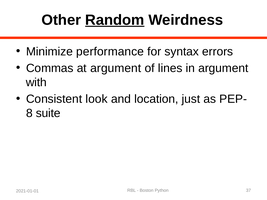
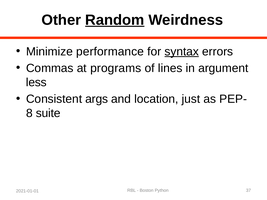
syntax underline: none -> present (182, 52)
at argument: argument -> programs (116, 68)
with: with -> less (36, 82)
look: look -> args (97, 99)
